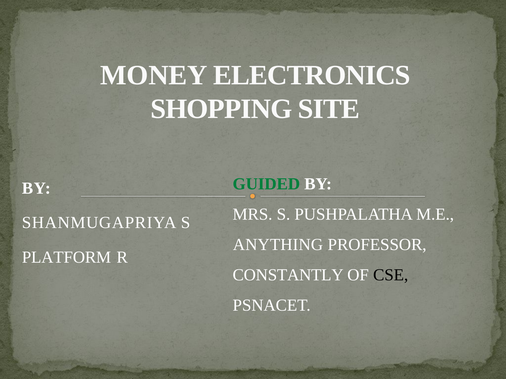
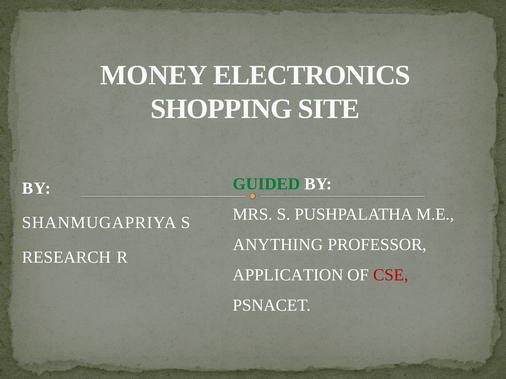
PLATFORM: PLATFORM -> RESEARCH (66, 258)
CONSTANTLY: CONSTANTLY -> APPLICATION (288, 275)
CSE colour: black -> red (391, 275)
